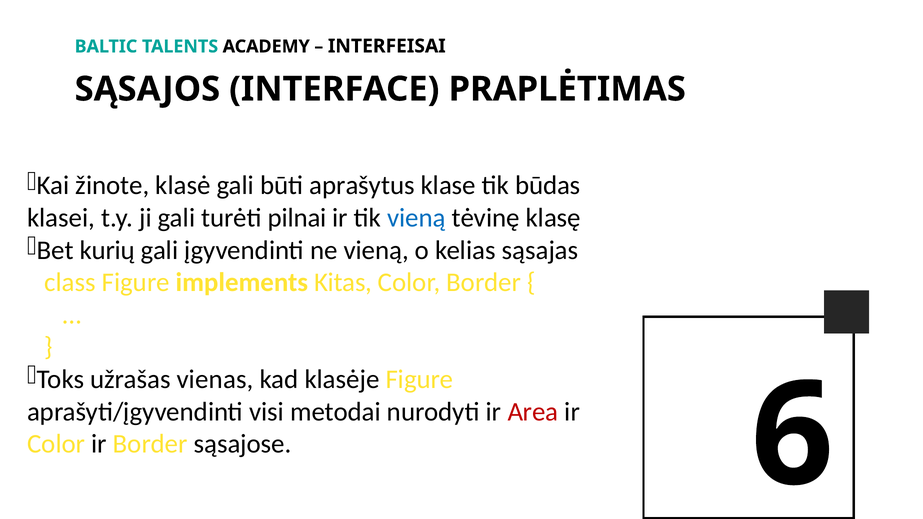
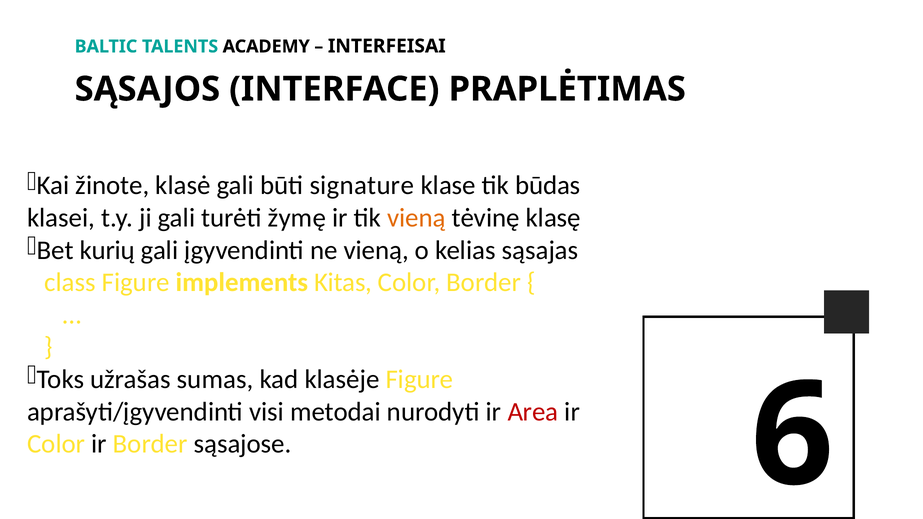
aprašytus: aprašytus -> signature (362, 186)
pilnai: pilnai -> žymę (297, 218)
vieną colour: blue -> orange (417, 218)
vienas: vienas -> sumas (215, 380)
